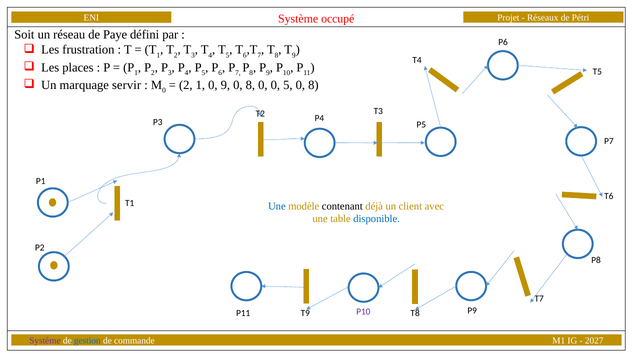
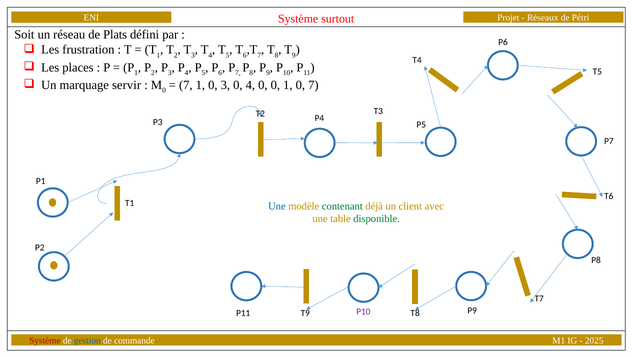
occupé: occupé -> surtout (338, 19)
Paye: Paye -> Plats (115, 35)
2: 2 -> 7 (186, 85)
0 9: 9 -> 3 (225, 85)
8: 8 -> 4 (250, 85)
0 5: 5 -> 1 (288, 85)
8: 8 -> 7 (313, 85)
contenant colour: black -> green (342, 206)
disponible colour: blue -> green (377, 219)
Système colour: purple -> red (45, 340)
2027: 2027 -> 2025 (594, 340)
